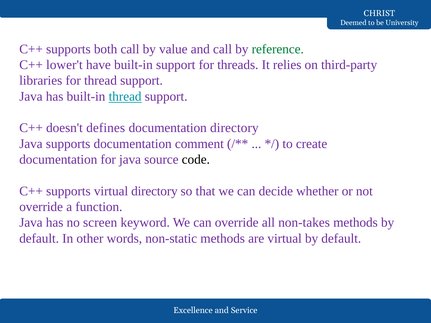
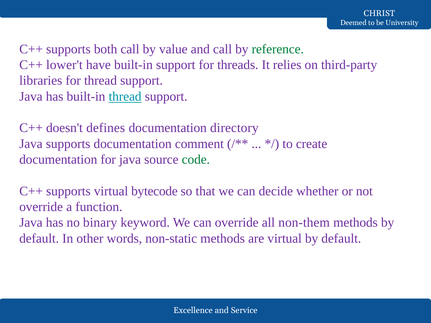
code colour: black -> green (196, 160)
virtual directory: directory -> bytecode (154, 191)
screen: screen -> binary (100, 223)
non-takes: non-takes -> non-them (304, 223)
